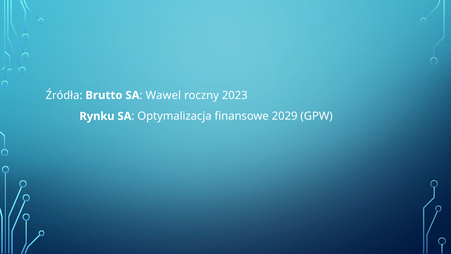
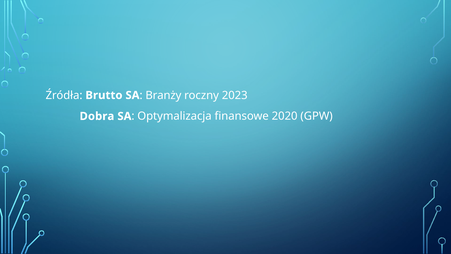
Wawel: Wawel -> Branży (163, 95)
Rynku: Rynku -> Dobra (97, 116)
2029: 2029 -> 2020 (285, 116)
